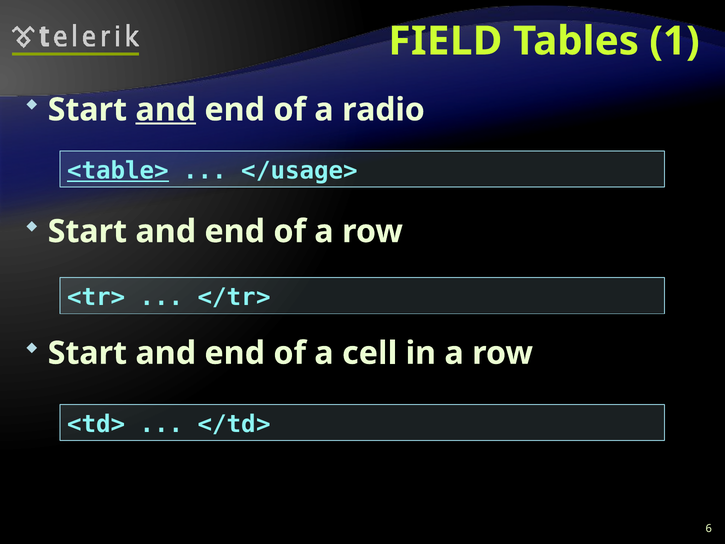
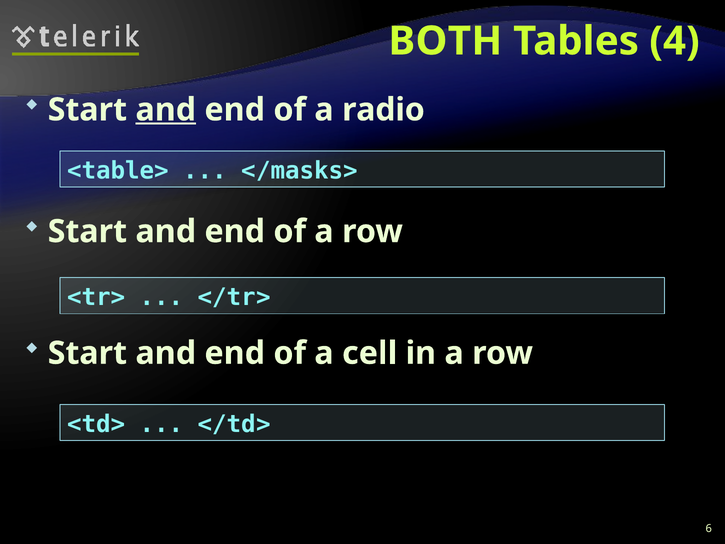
FIELD: FIELD -> BOTH (445, 41)
1: 1 -> 4 (674, 41)
<table> underline: present -> none (118, 171)
</usage>: </usage> -> </masks> (300, 171)
